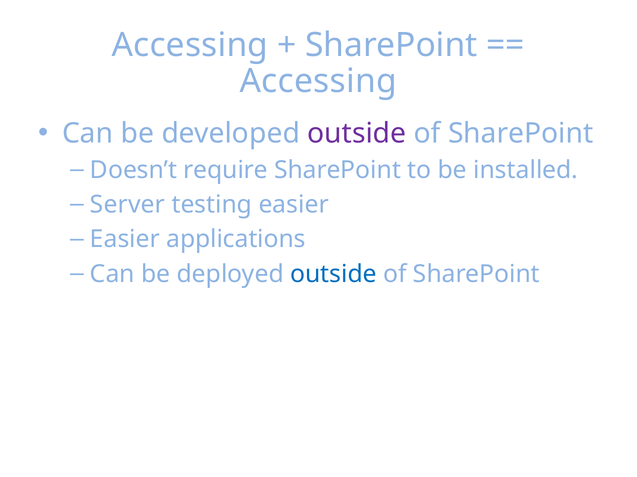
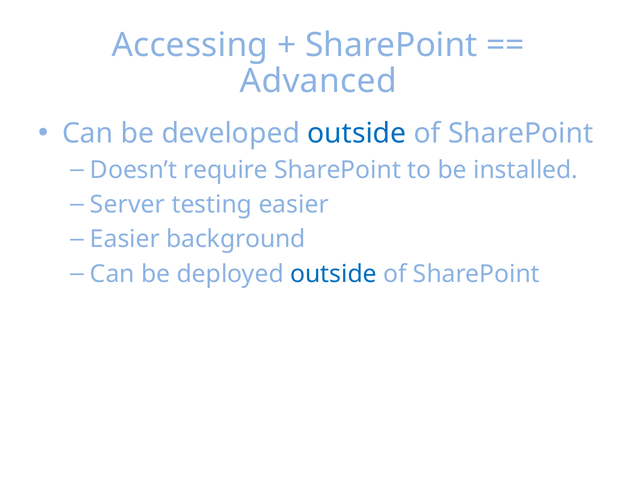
Accessing: Accessing -> Advanced (318, 81)
outside colour: purple -> blue (357, 134)
applications: applications -> background (236, 240)
